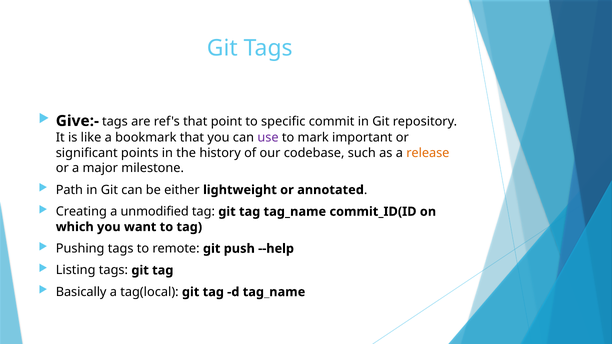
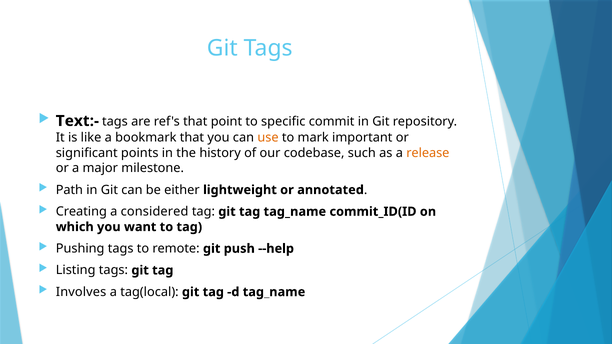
Give:-: Give:- -> Text:- (77, 121)
use colour: purple -> orange (268, 138)
unmodified: unmodified -> considered (155, 212)
Basically: Basically -> Involves (81, 292)
